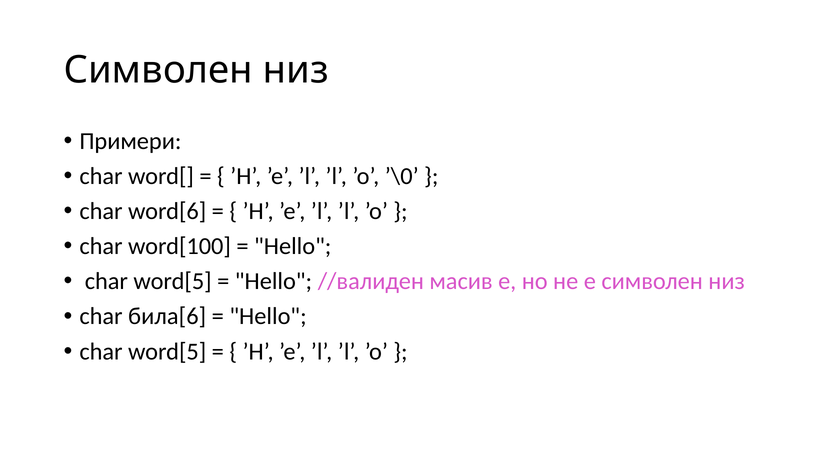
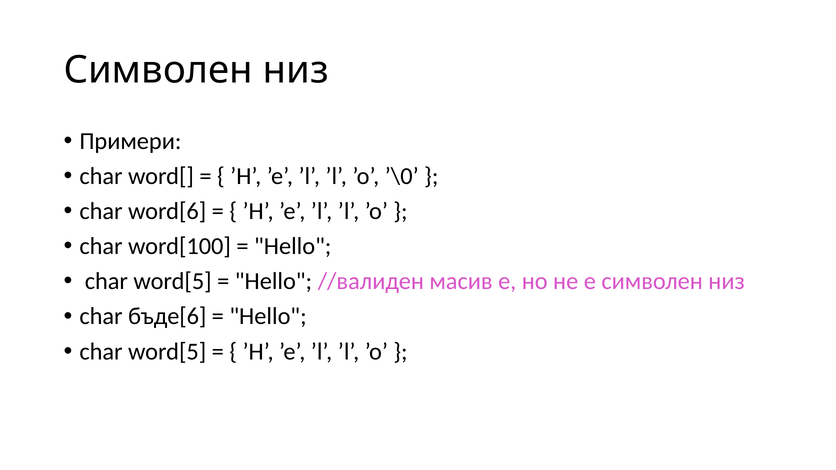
била[6: била[6 -> бъде[6 (167, 317)
